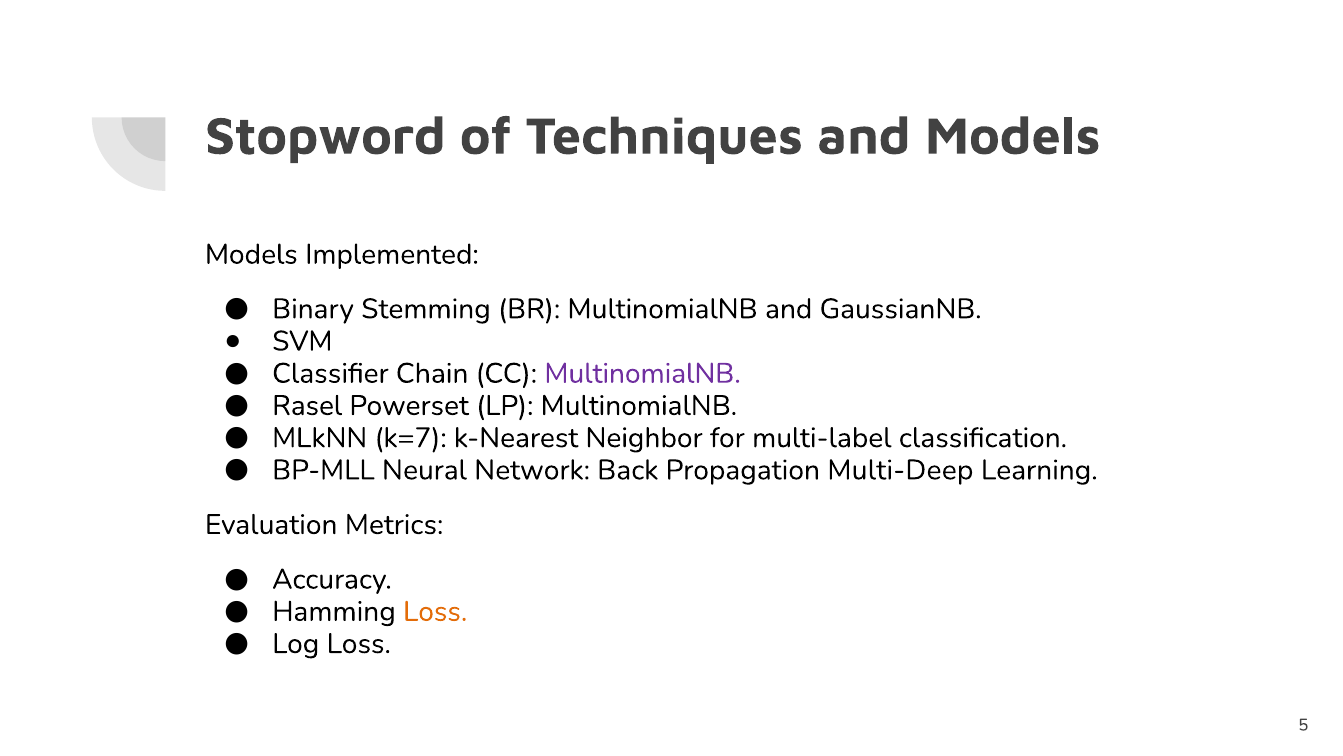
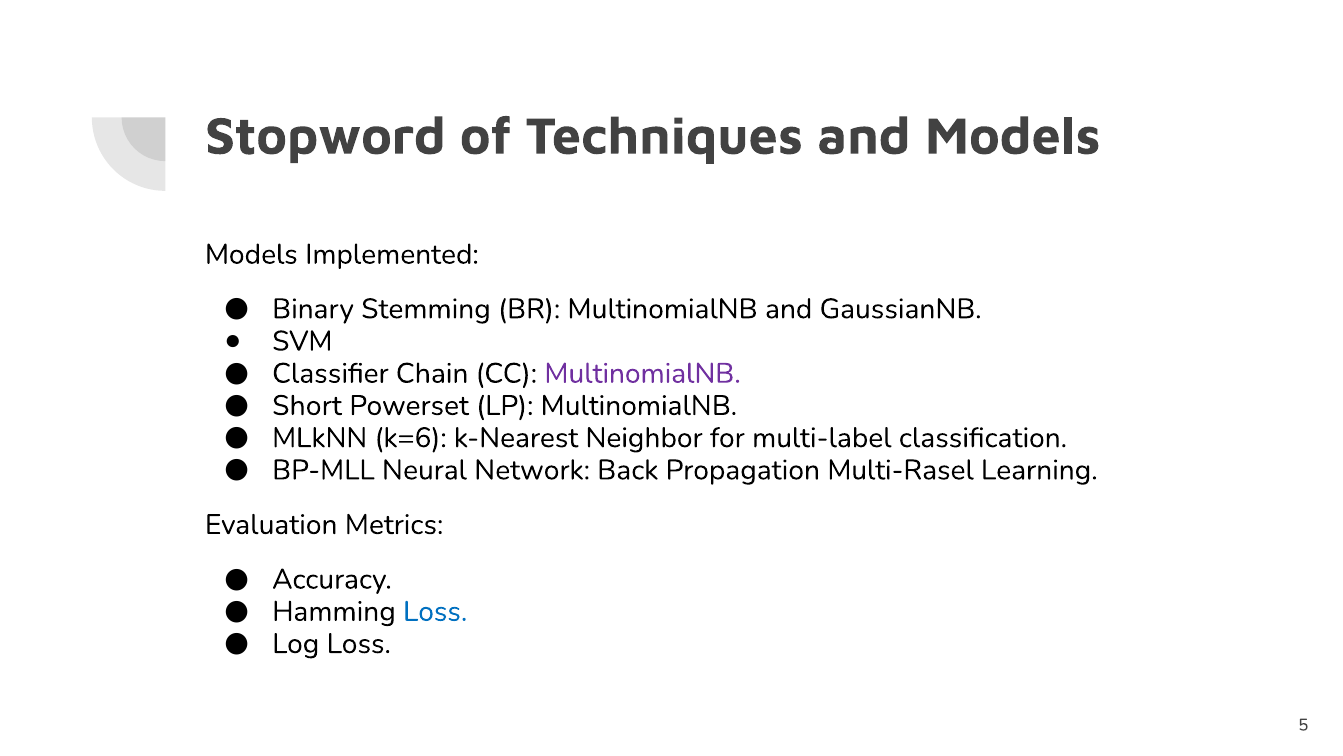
Rasel: Rasel -> Short (307, 405)
k=7: k=7 -> k=6 (411, 438)
Multi-Deep: Multi-Deep -> Multi-Rasel (901, 470)
Loss colour: orange -> blue (435, 611)
